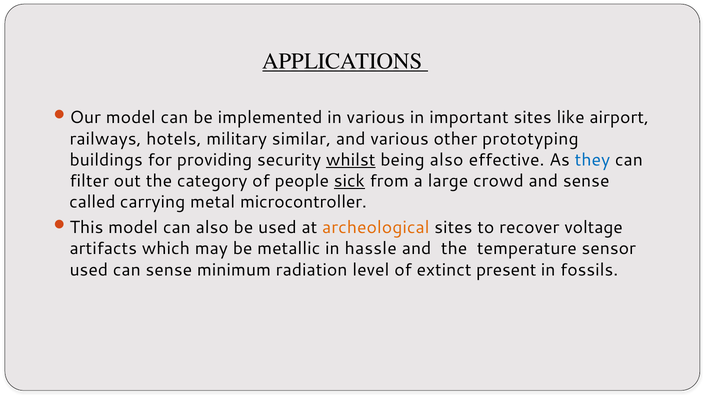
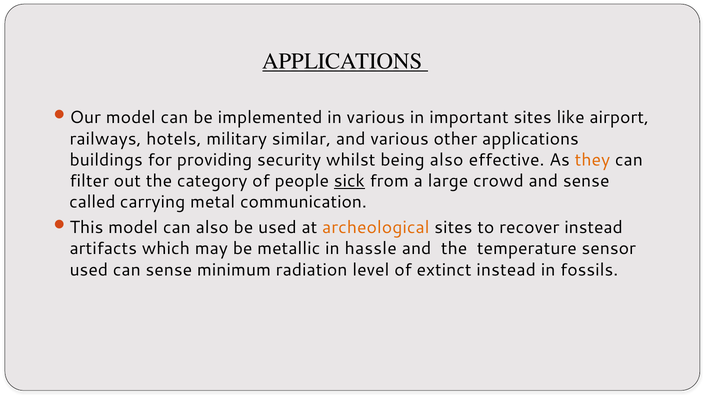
other prototyping: prototyping -> applications (530, 139)
whilst underline: present -> none (351, 160)
they colour: blue -> orange (592, 160)
microcontroller: microcontroller -> communication (303, 202)
recover voltage: voltage -> instead (594, 228)
extinct present: present -> instead (506, 270)
